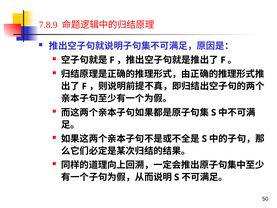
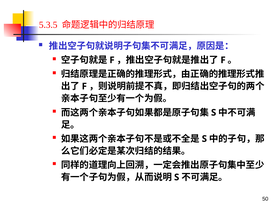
7.8.9: 7.8.9 -> 5.3.5 (48, 25)
